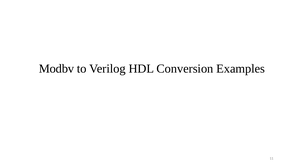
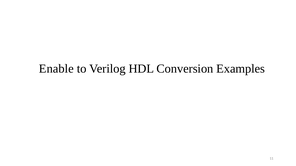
Modbv: Modbv -> Enable (56, 69)
